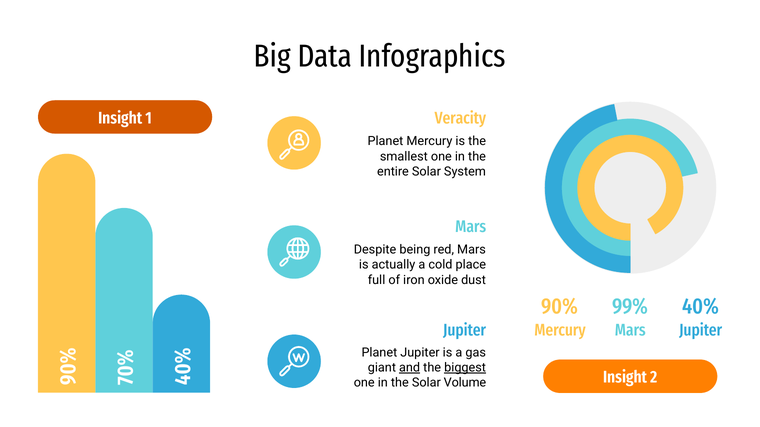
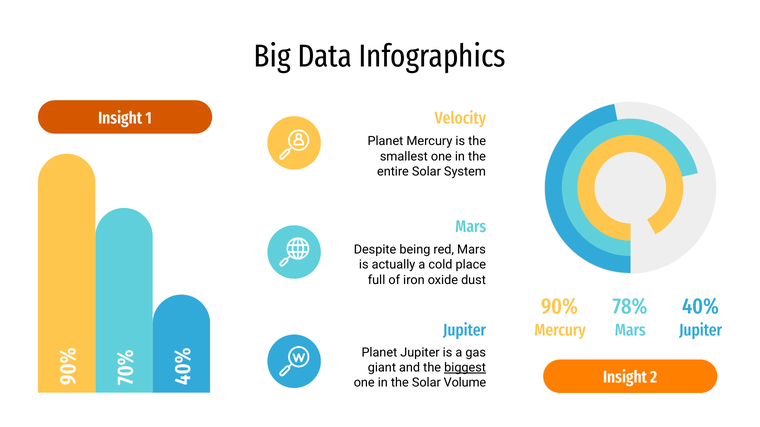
Veracity: Veracity -> Velocity (460, 118)
99%: 99% -> 78% (630, 307)
and underline: present -> none (410, 368)
